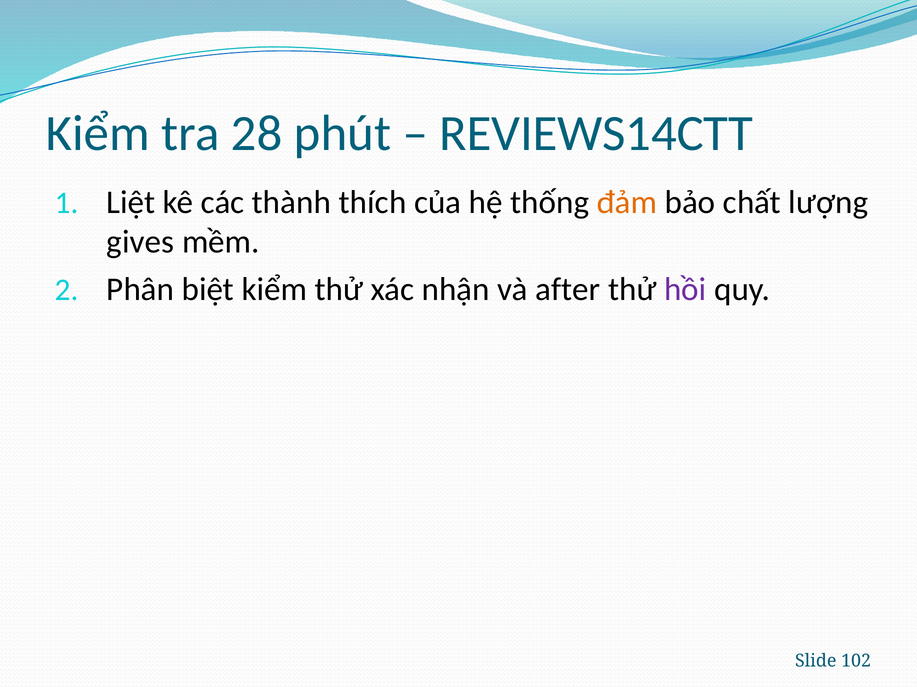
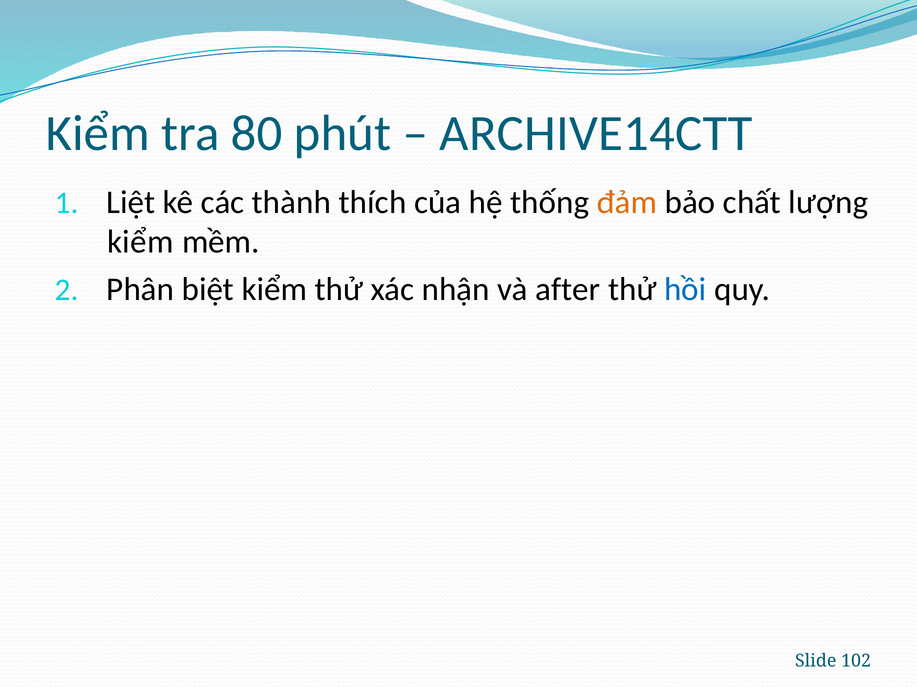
28: 28 -> 80 (257, 133)
REVIEWS14CTT: REVIEWS14CTT -> ARCHIVE14CTT (596, 133)
gives: gives -> kiểm (140, 242)
hồi colour: purple -> blue (685, 290)
